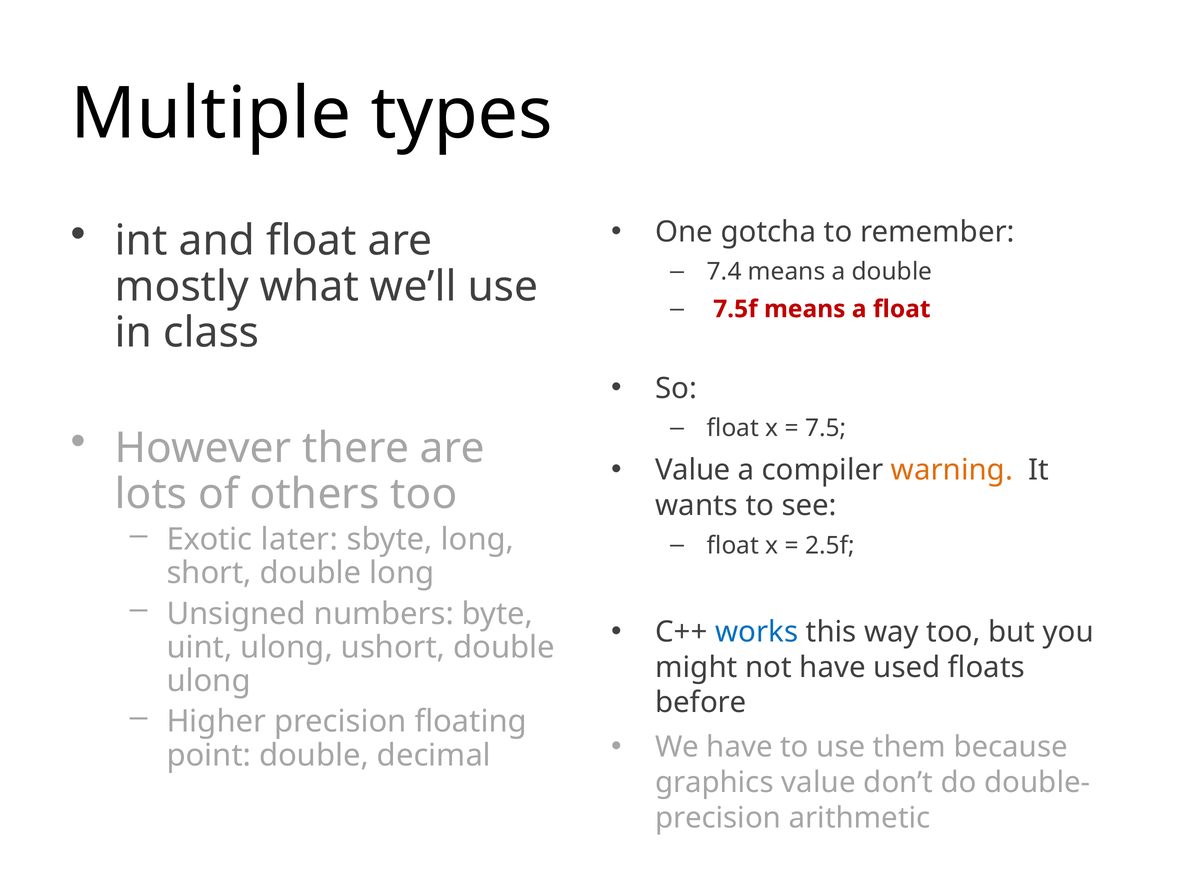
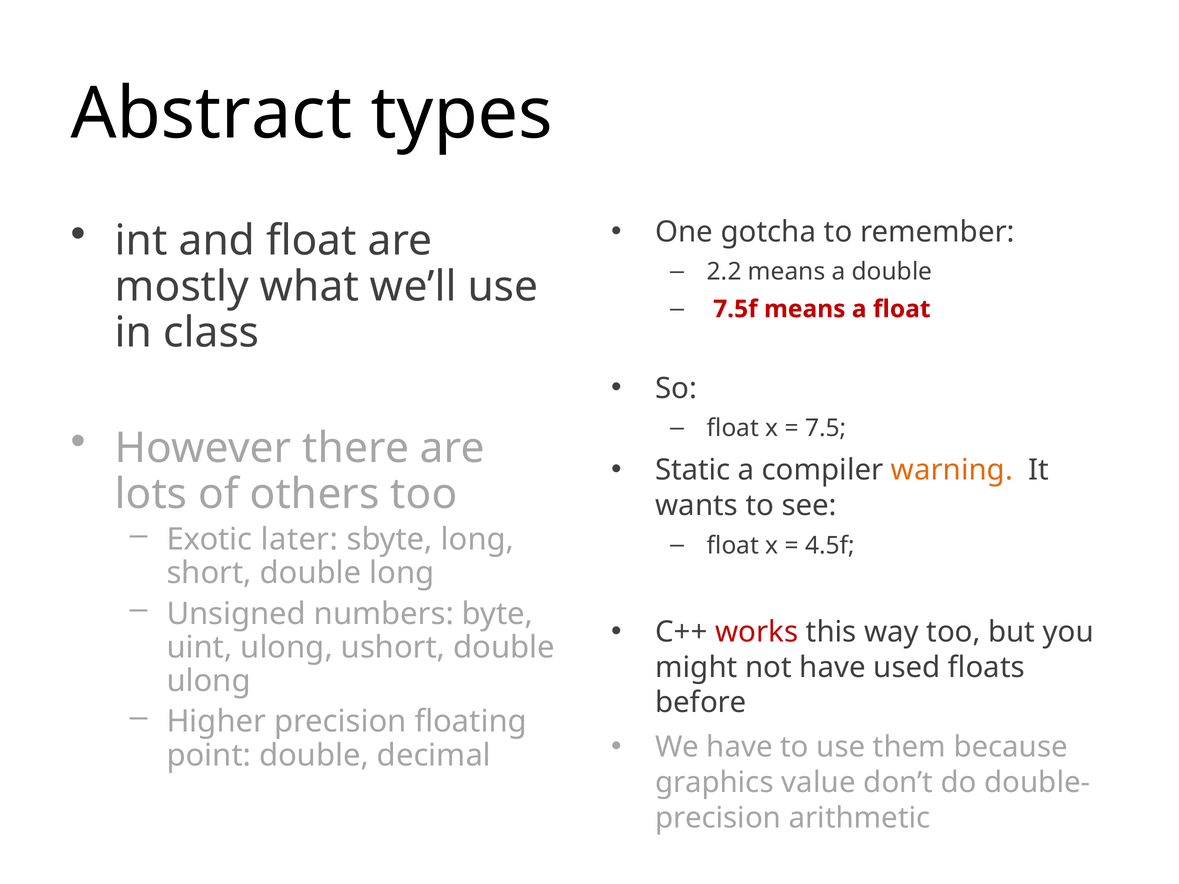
Multiple: Multiple -> Abstract (211, 114)
7.4: 7.4 -> 2.2 (724, 272)
Value: Value -> Static (693, 470)
2.5f: 2.5f -> 4.5f (830, 546)
works colour: blue -> red (757, 632)
